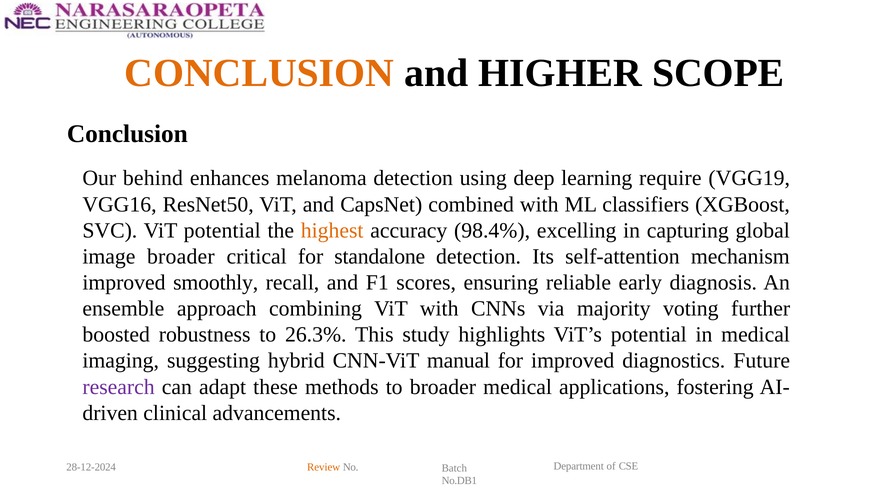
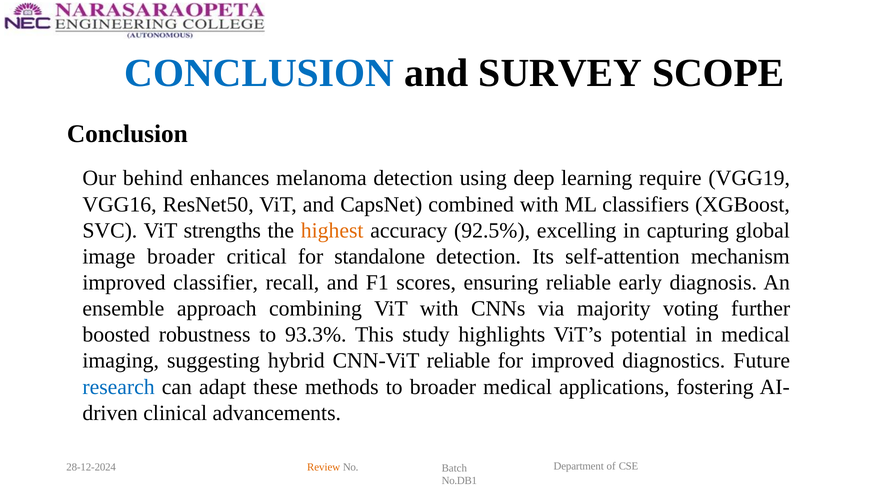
CONCLUSION colour: orange -> blue (259, 73)
HIGHER: HIGHER -> SURVEY (560, 73)
ViT potential: potential -> strengths (222, 230)
98.4%: 98.4% -> 92.5% (492, 230)
smoothly: smoothly -> classifier (216, 282)
26.3%: 26.3% -> 93.3% (316, 335)
CNN-ViT manual: manual -> reliable (458, 361)
research colour: purple -> blue (119, 387)
